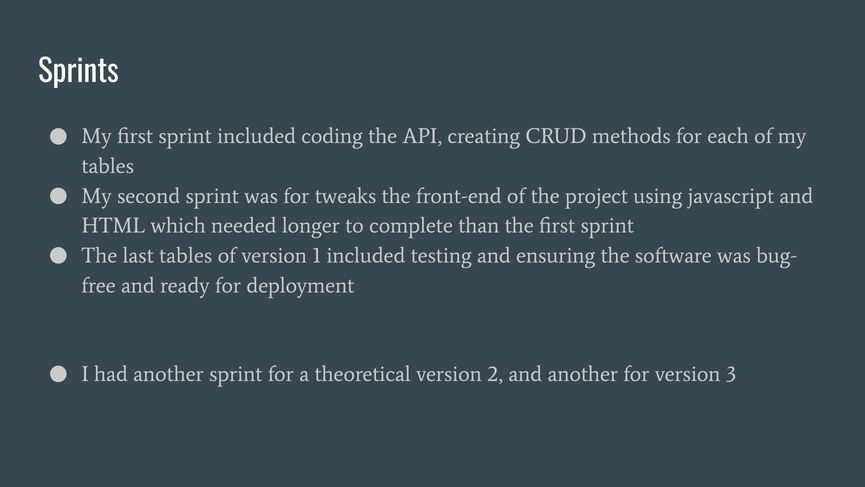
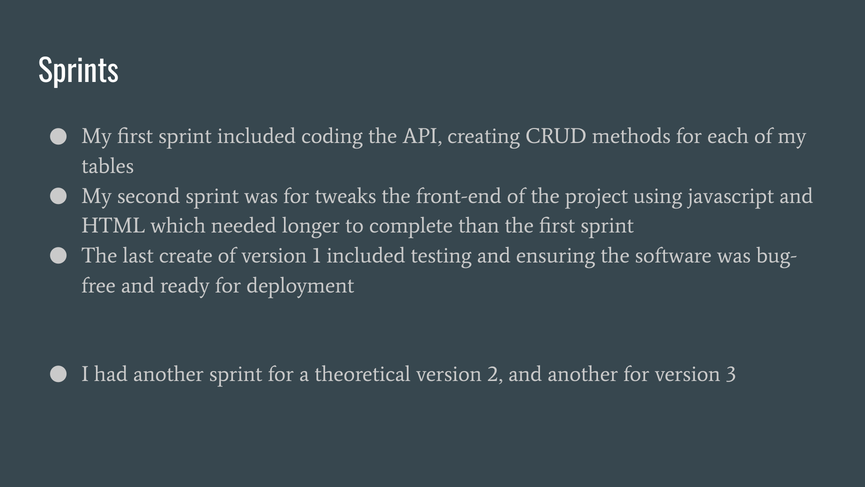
last tables: tables -> create (186, 255)
